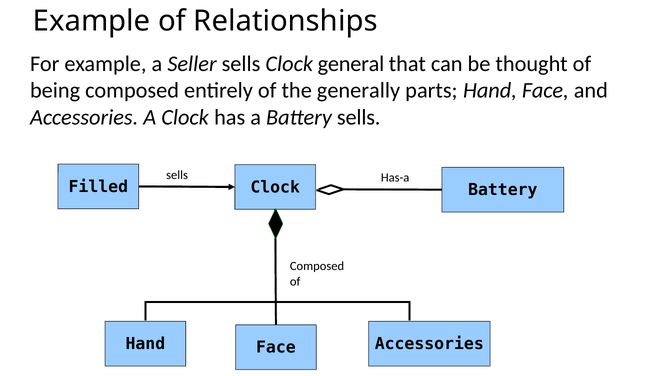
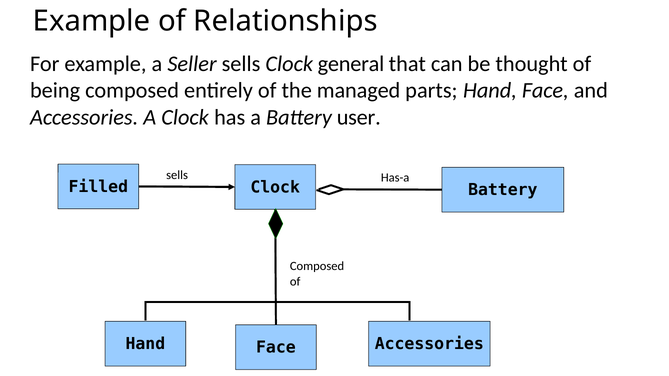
generally: generally -> managed (359, 91)
Battery sells: sells -> user (359, 117)
